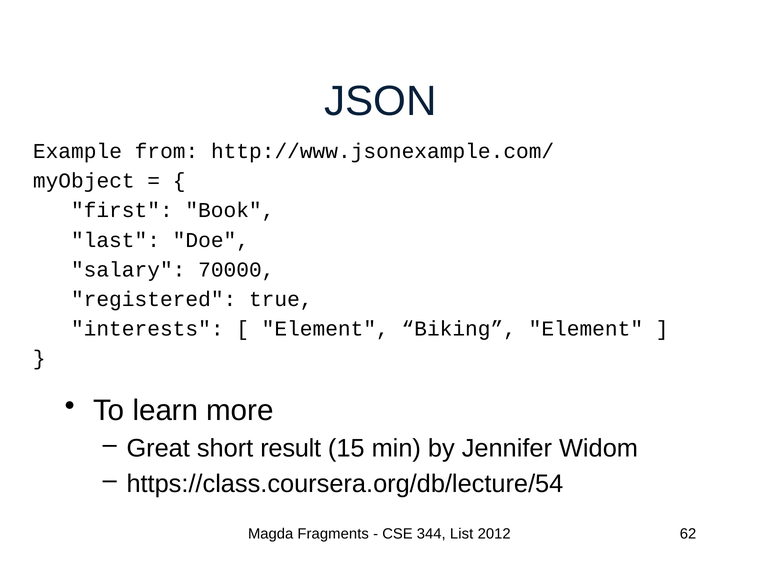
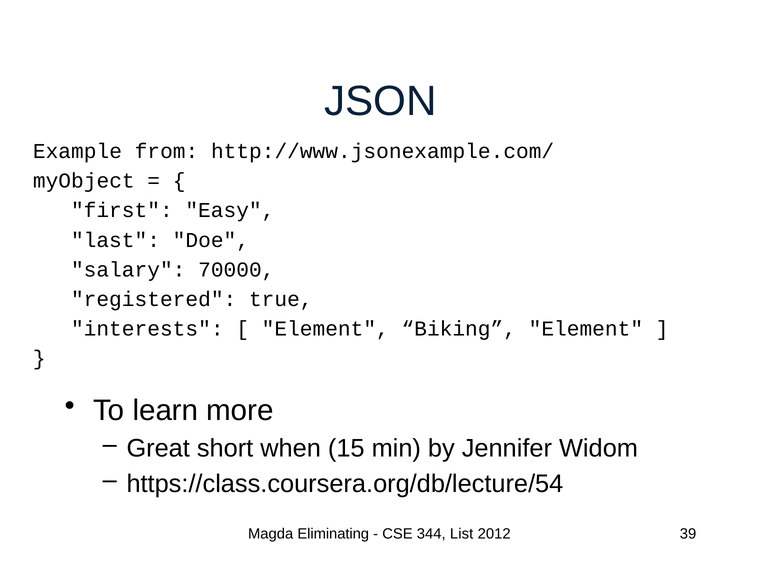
Book: Book -> Easy (230, 210)
result: result -> when (291, 448)
Fragments: Fragments -> Eliminating (333, 534)
62: 62 -> 39 (688, 534)
